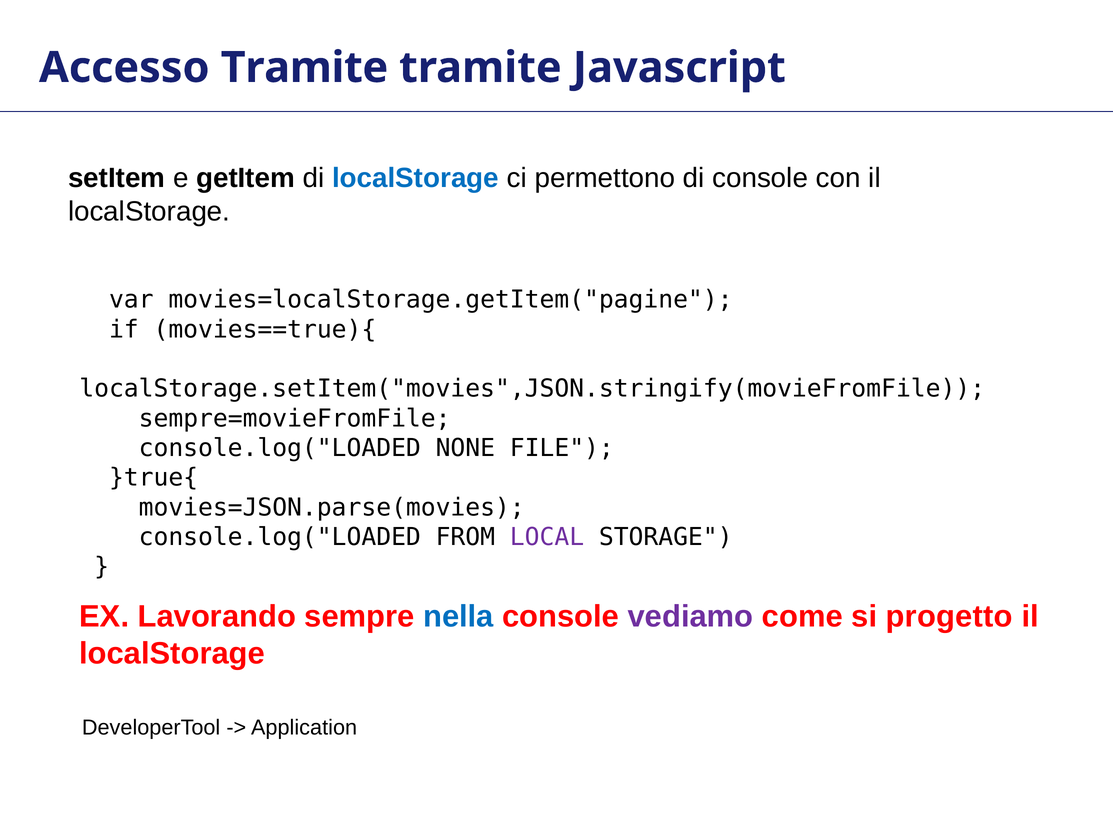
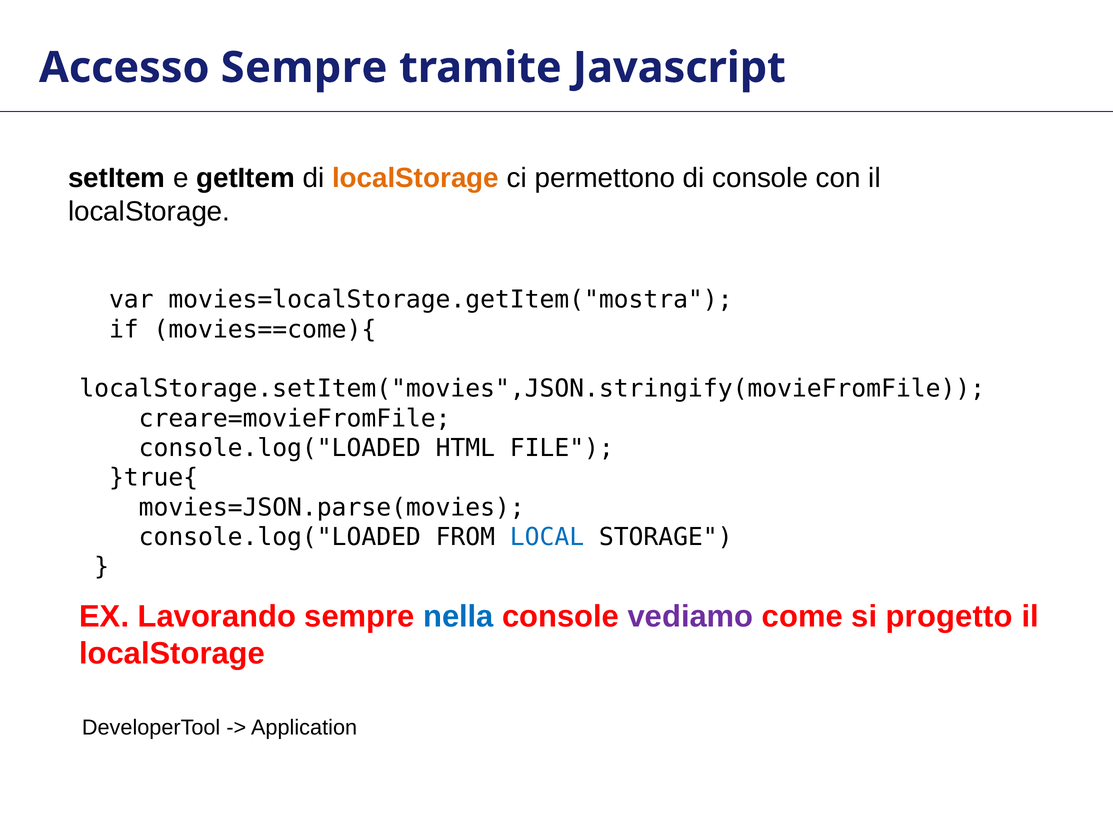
Accesso Tramite: Tramite -> Sempre (304, 68)
localStorage colour: blue -> orange (416, 178)
movies=localStorage.getItem("pagine: movies=localStorage.getItem("pagine -> movies=localStorage.getItem("mostra (450, 300)
movies==true){: movies==true){ -> movies==come){ (265, 329)
sempre=movieFromFile: sempre=movieFromFile -> creare=movieFromFile (295, 418)
NONE: NONE -> HTML (465, 448)
LOCAL colour: purple -> blue (547, 537)
